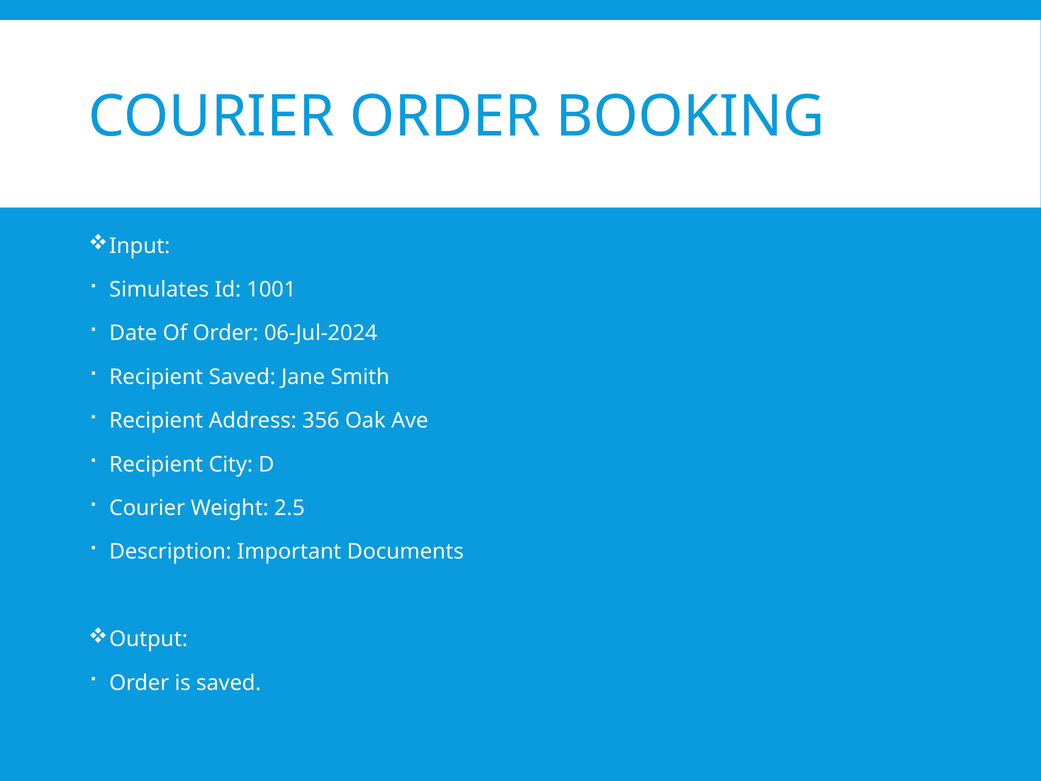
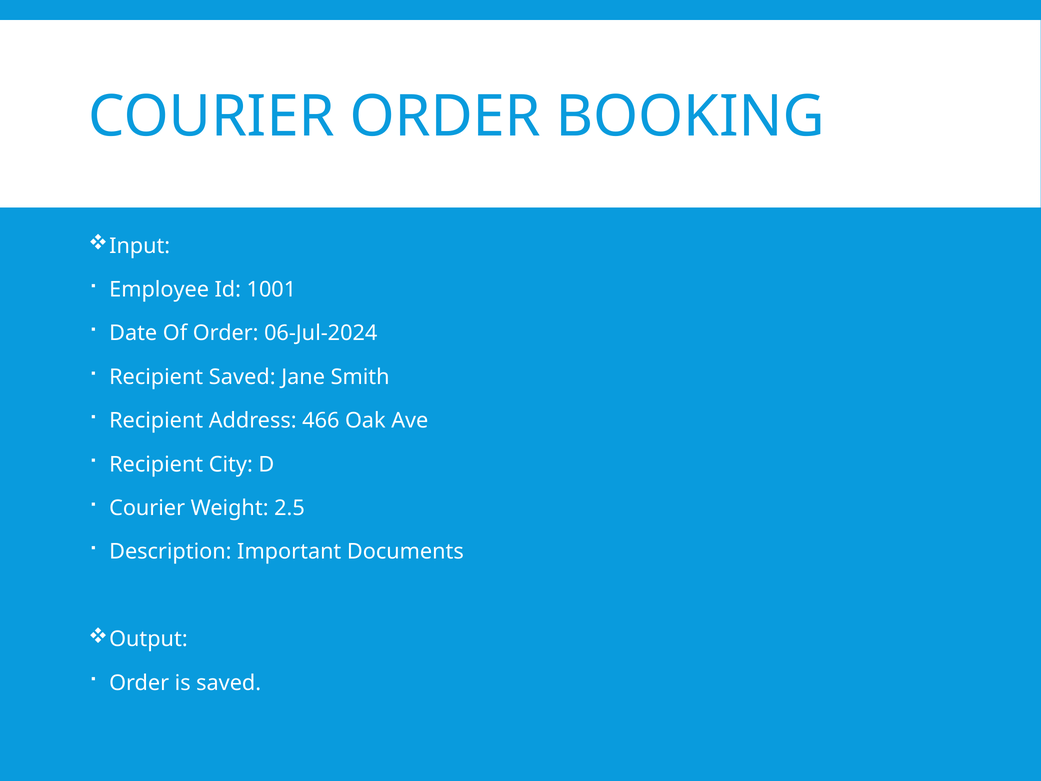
Simulates: Simulates -> Employee (159, 289)
356: 356 -> 466 (321, 421)
